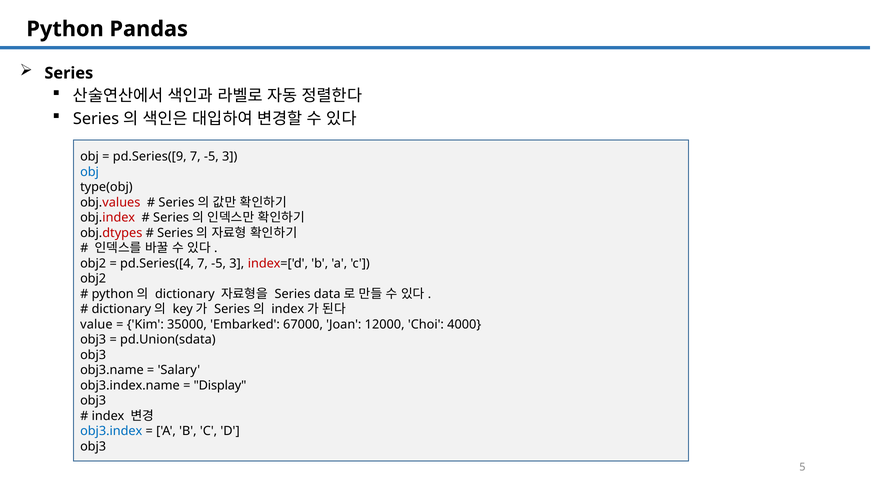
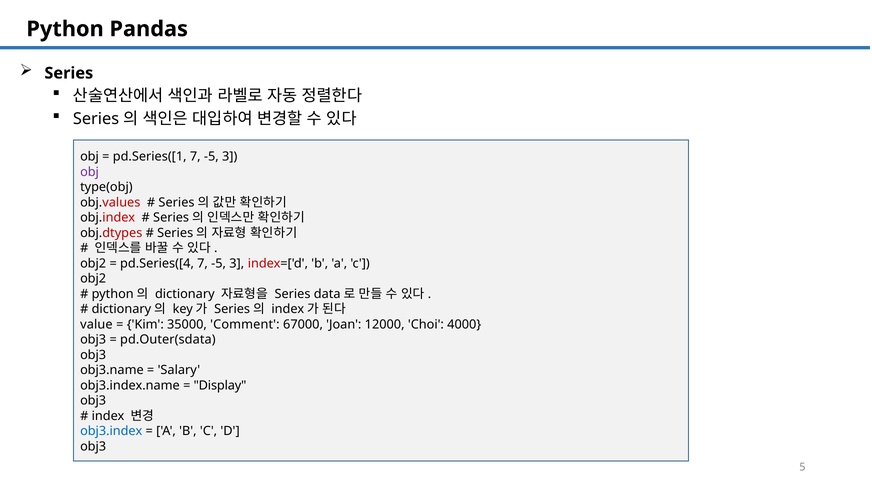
pd.Series([9: pd.Series([9 -> pd.Series([1 (150, 157)
obj colour: blue -> purple (90, 172)
Embarked: Embarked -> Comment (245, 325)
pd.Union(sdata: pd.Union(sdata -> pd.Outer(sdata (168, 340)
